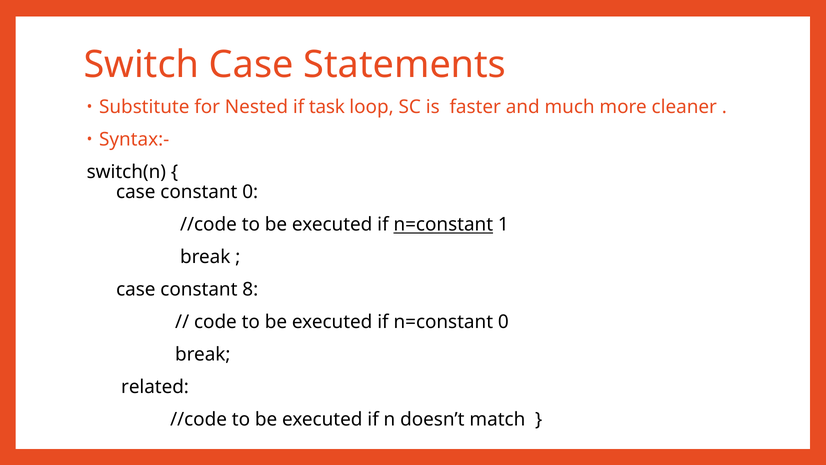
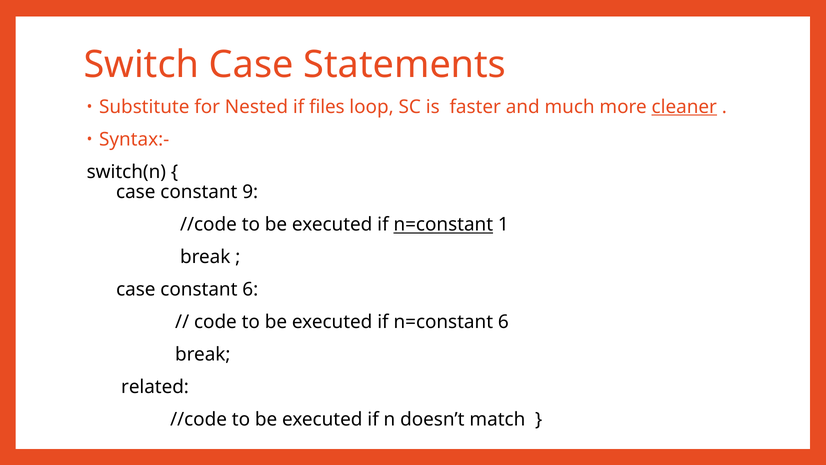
task: task -> files (327, 107)
cleaner underline: none -> present (684, 107)
constant 0: 0 -> 9 (250, 192)
constant 8: 8 -> 6 (250, 289)
n=constant 0: 0 -> 6 (503, 322)
